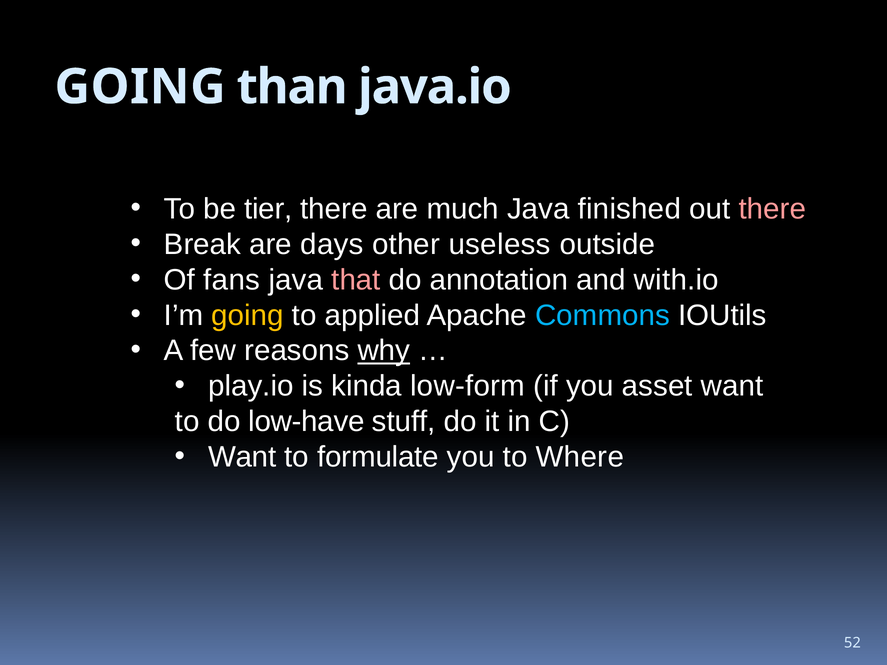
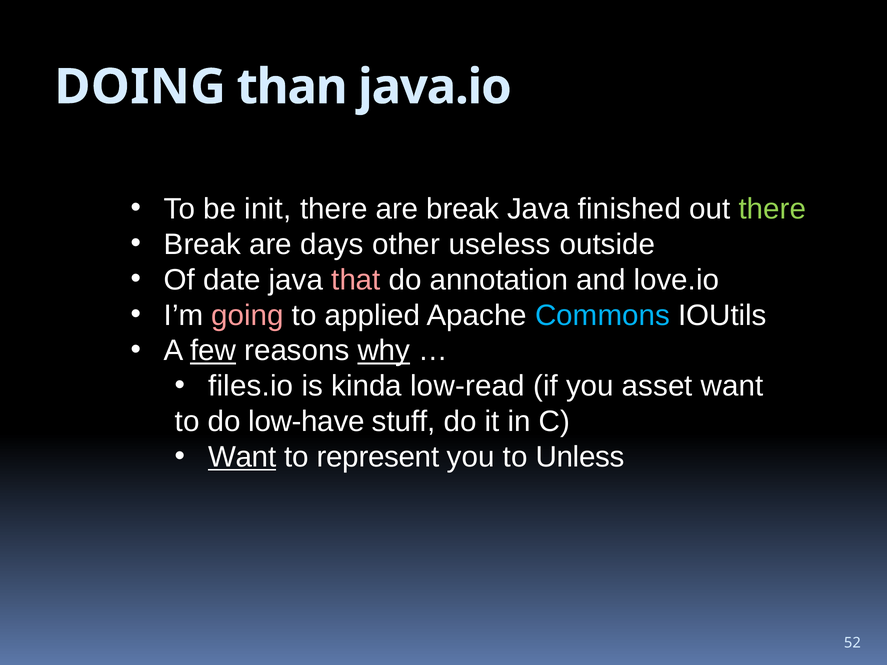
GOING: GOING -> DOING (140, 87)
tier: tier -> init (268, 209)
are much: much -> break (463, 209)
there colour: pink -> light green (772, 209)
fans: fans -> date (232, 280)
with.io: with.io -> love.io (676, 280)
going colour: yellow -> pink (248, 315)
few underline: none -> present (213, 351)
play.io: play.io -> files.io (251, 386)
low-form: low-form -> low-read (468, 386)
Want underline: none -> present (242, 457)
formulate: formulate -> represent (378, 457)
Where: Where -> Unless (580, 457)
